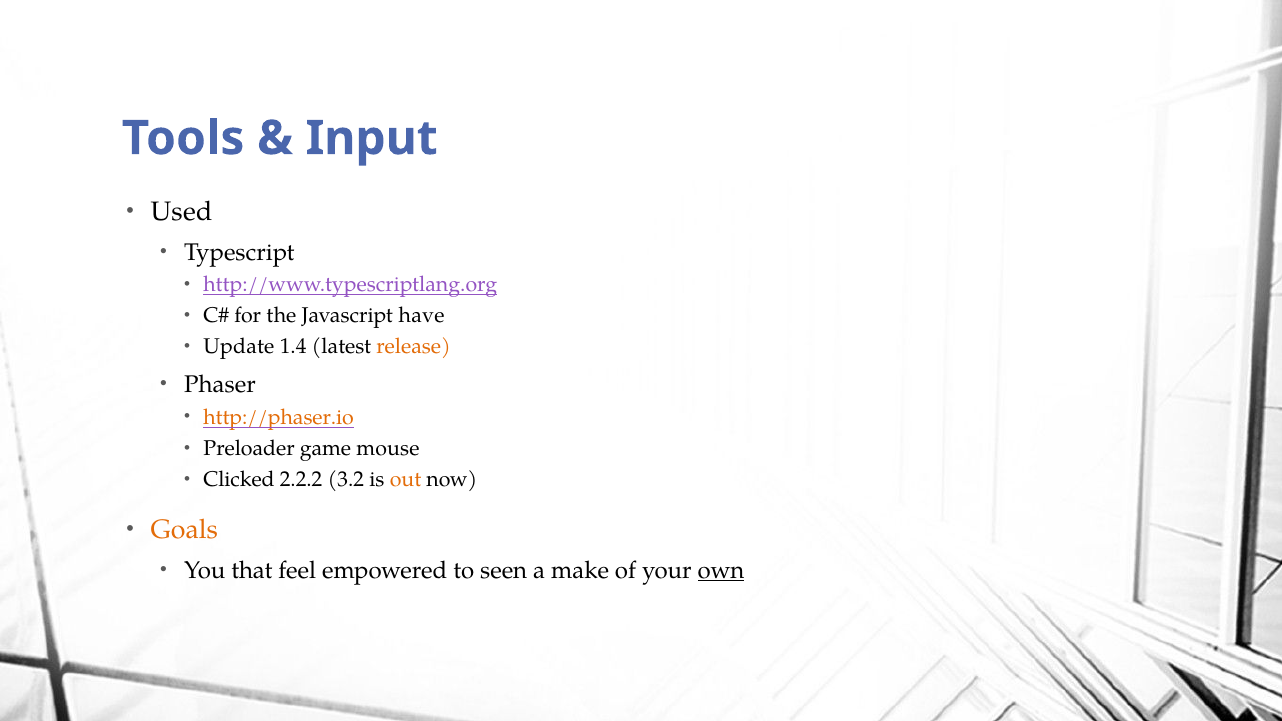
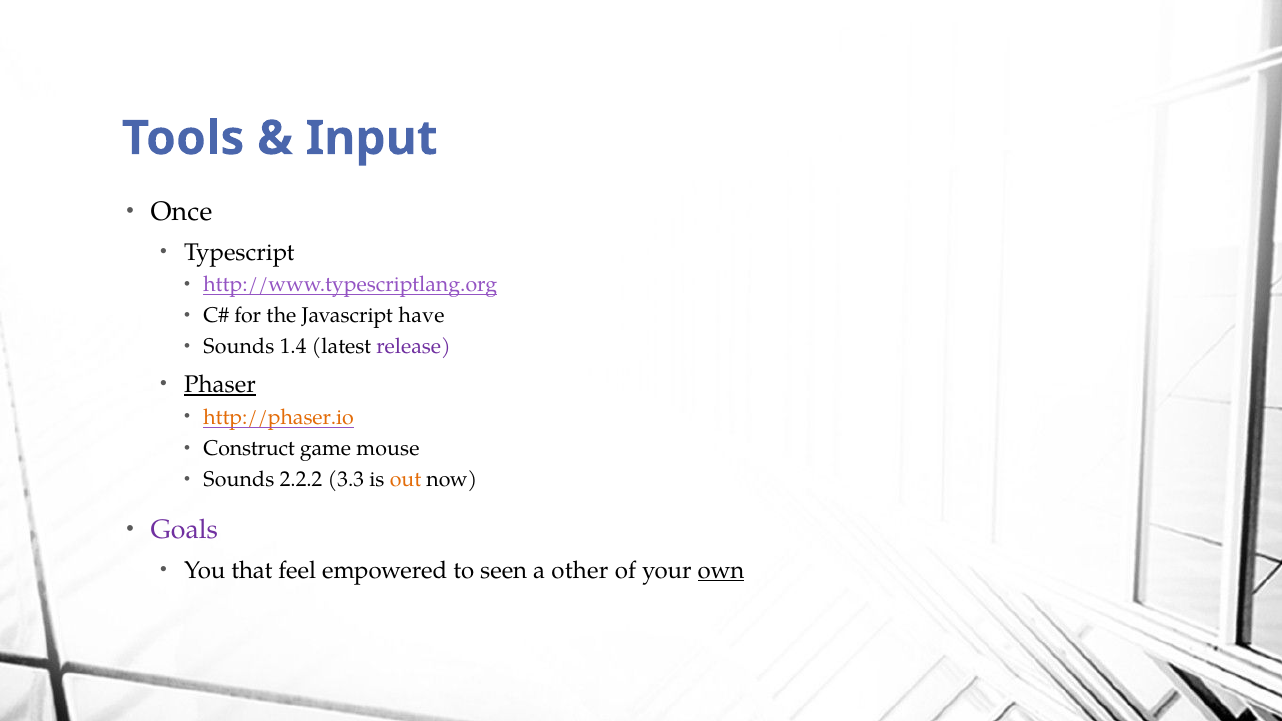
Used: Used -> Once (181, 211)
Update: Update -> Sounds (239, 347)
release colour: orange -> purple (414, 347)
Phaser underline: none -> present (220, 385)
Preloader: Preloader -> Construct (249, 448)
Clicked: Clicked -> Sounds (239, 480)
3.2: 3.2 -> 3.3 (346, 480)
Goals colour: orange -> purple (184, 530)
make: make -> other (580, 570)
